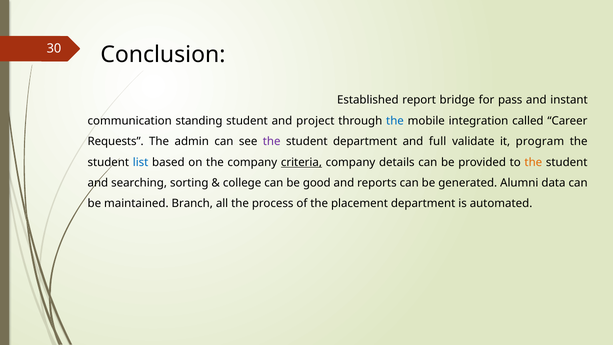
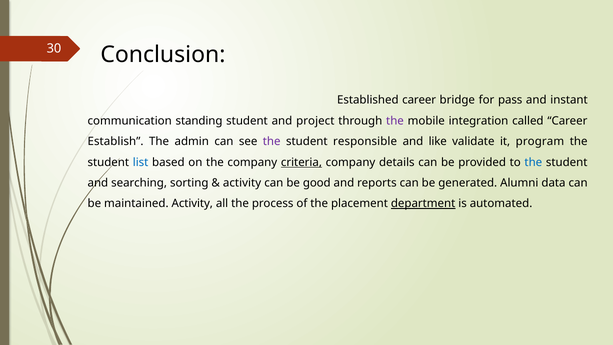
Established report: report -> career (419, 100)
the colour: blue -> purple (395, 121)
Requests: Requests -> Establish (116, 141)
student department: department -> responsible (365, 141)
full: full -> like (438, 141)
the colour: orange -> blue (533, 162)
college: college -> activity (242, 183)
maintained Branch: Branch -> Activity (192, 204)
department underline: none -> present (423, 204)
